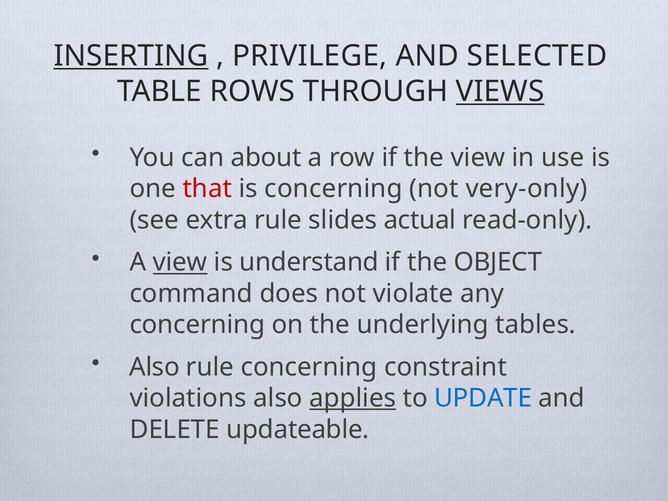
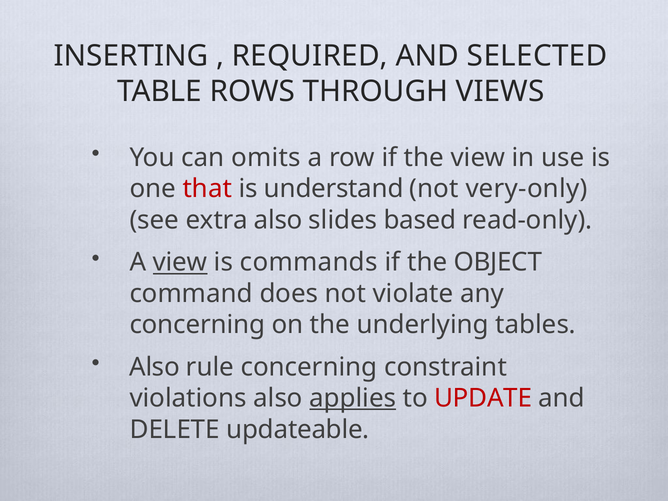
INSERTING underline: present -> none (131, 56)
PRIVILEGE: PRIVILEGE -> REQUIRED (310, 56)
VIEWS underline: present -> none (500, 92)
about: about -> omits (266, 158)
is concerning: concerning -> understand (334, 189)
extra rule: rule -> also (278, 220)
actual: actual -> based (420, 220)
understand: understand -> commands (309, 262)
UPDATE colour: blue -> red (483, 398)
